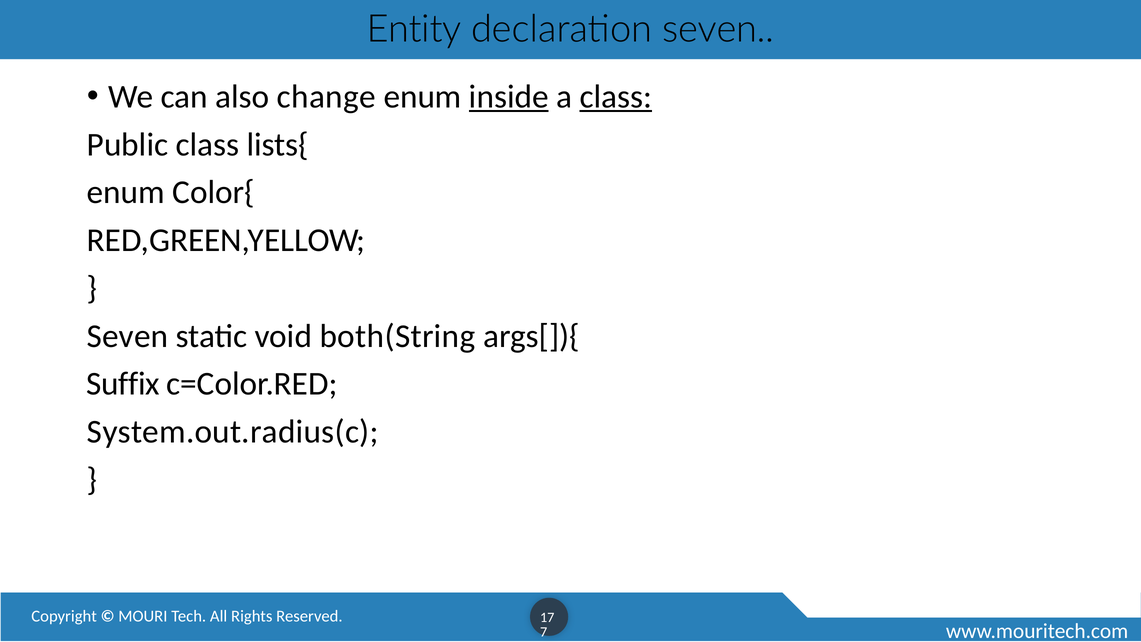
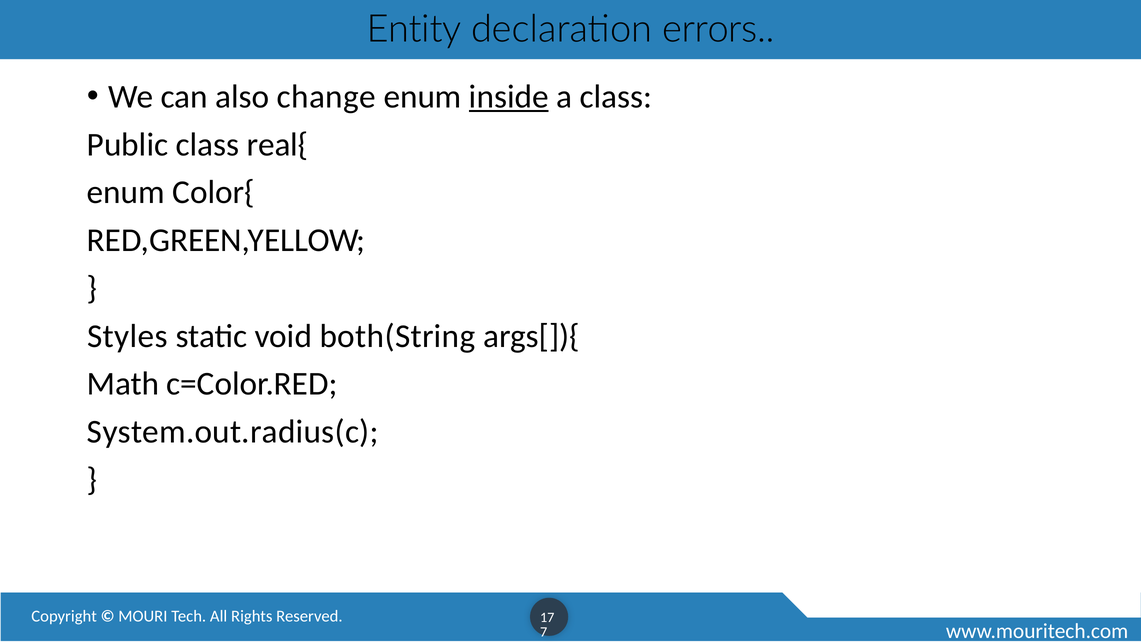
declaration seven: seven -> errors (718, 29)
class underline: present -> none (616, 97)
lists{: lists{ -> real{ (278, 145)
Seven: Seven -> Styles (127, 336)
Suffix: Suffix -> Math (123, 384)
